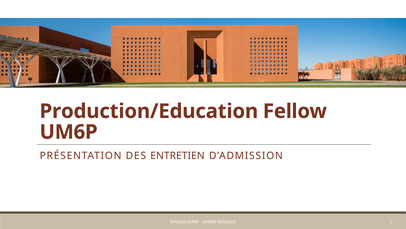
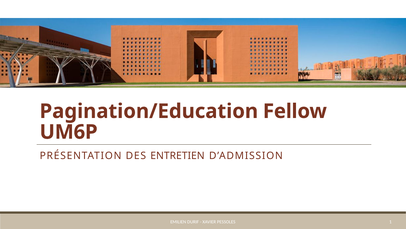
Production/Education: Production/Education -> Pagination/Education (149, 111)
